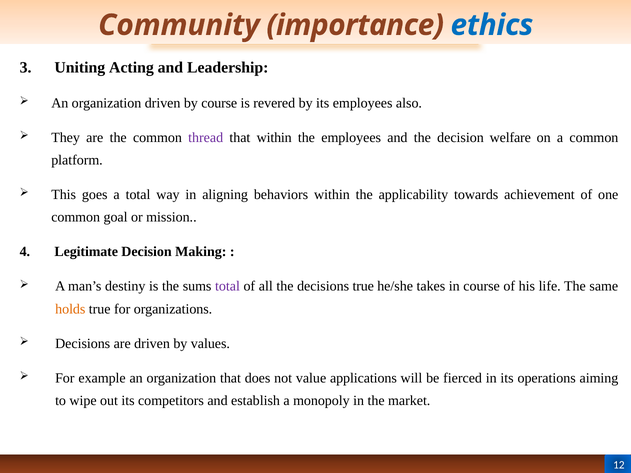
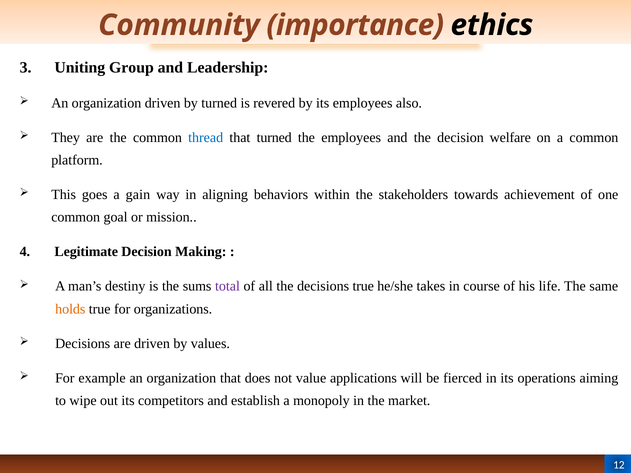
ethics colour: blue -> black (492, 25)
Acting: Acting -> Group (131, 68)
by course: course -> turned (219, 103)
thread colour: purple -> blue (206, 138)
that within: within -> turned (274, 138)
a total: total -> gain (138, 195)
applicability: applicability -> stakeholders (413, 195)
